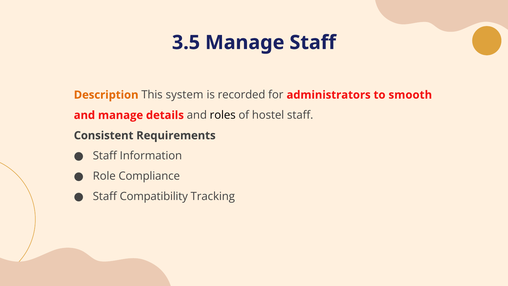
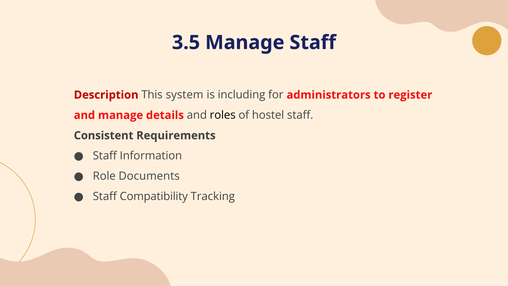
Description colour: orange -> red (106, 95)
recorded: recorded -> including (242, 95)
smooth: smooth -> register (410, 95)
Compliance: Compliance -> Documents (149, 176)
